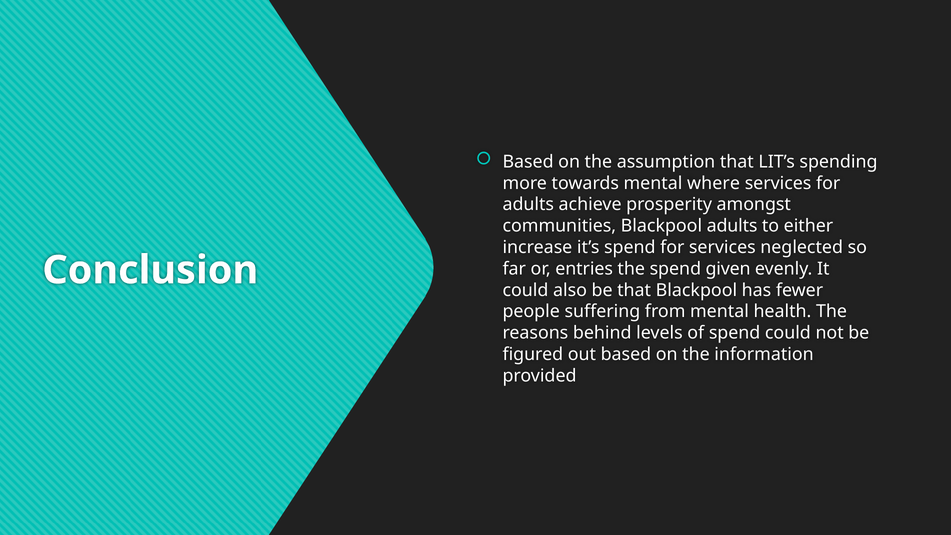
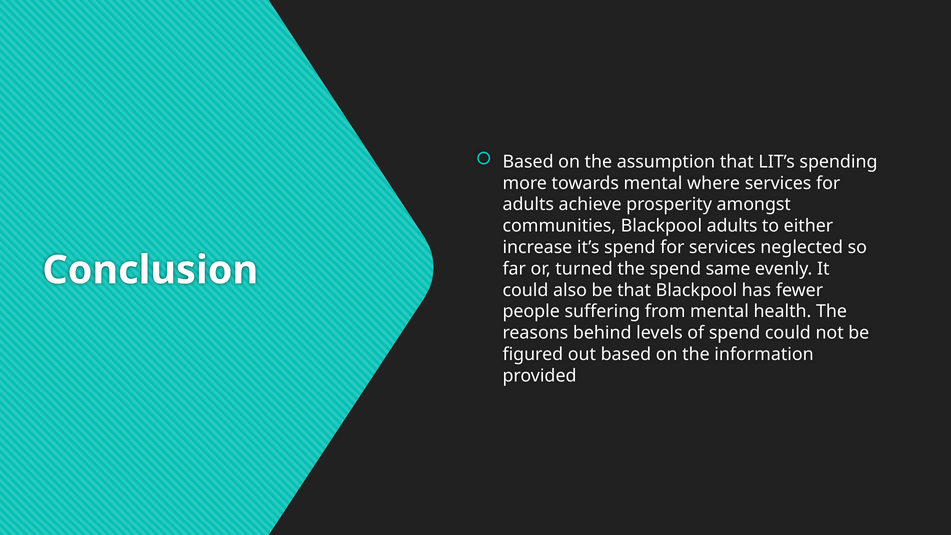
entries: entries -> turned (584, 269)
given: given -> same (728, 269)
